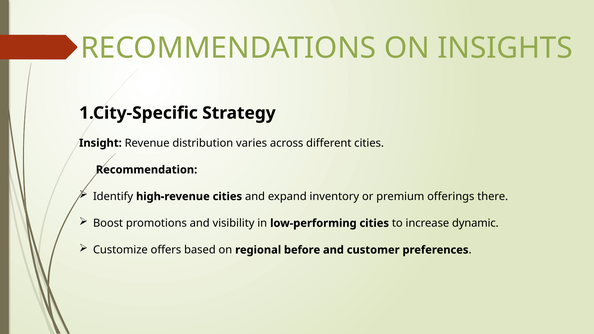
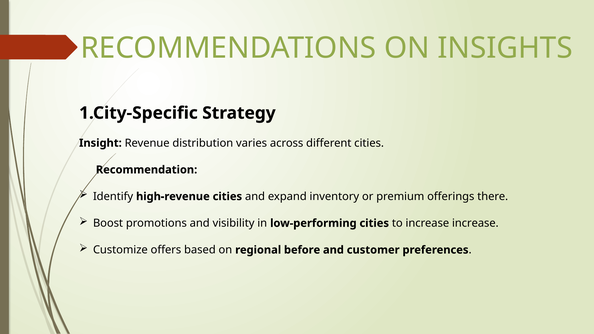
increase dynamic: dynamic -> increase (475, 223)
